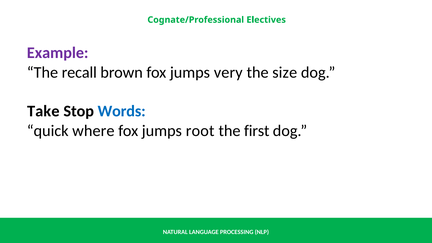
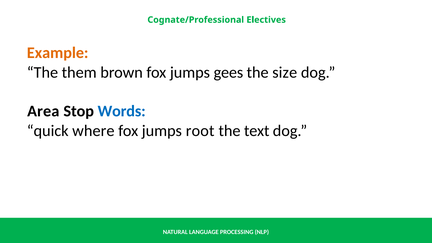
Example colour: purple -> orange (58, 53)
recall: recall -> them (79, 72)
very: very -> gees (228, 72)
Take: Take -> Area (43, 111)
first: first -> text (257, 131)
